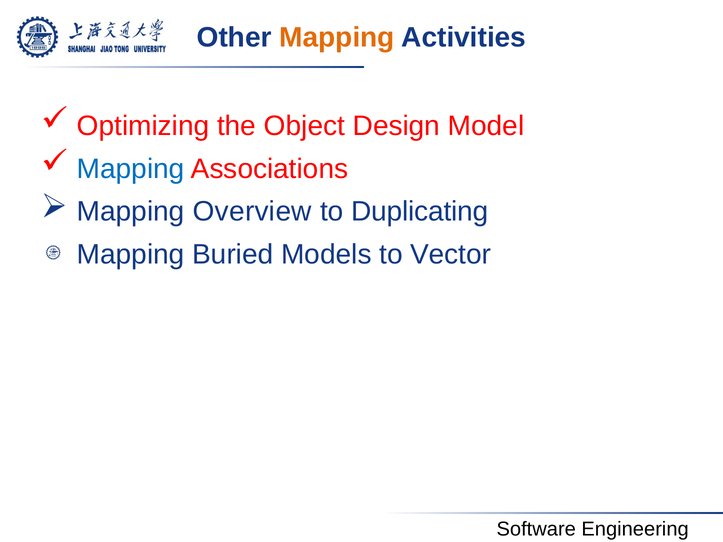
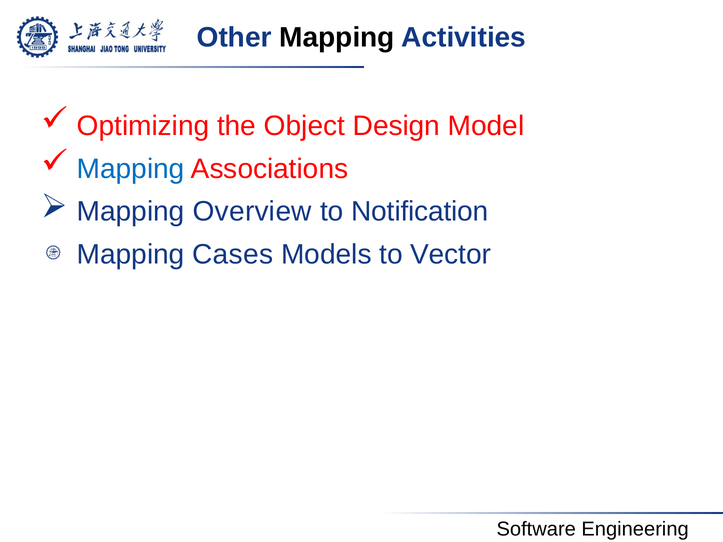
Mapping colour: orange -> black (337, 37)
Duplicating: Duplicating -> Notification (420, 212)
Buried: Buried -> Cases (233, 254)
